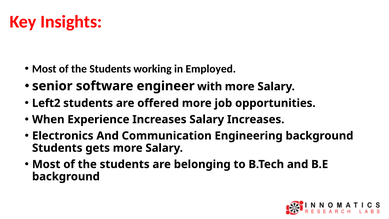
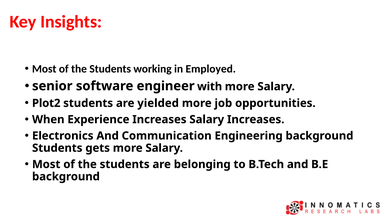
Left2: Left2 -> Plot2 (46, 103)
offered: offered -> yielded (158, 103)
